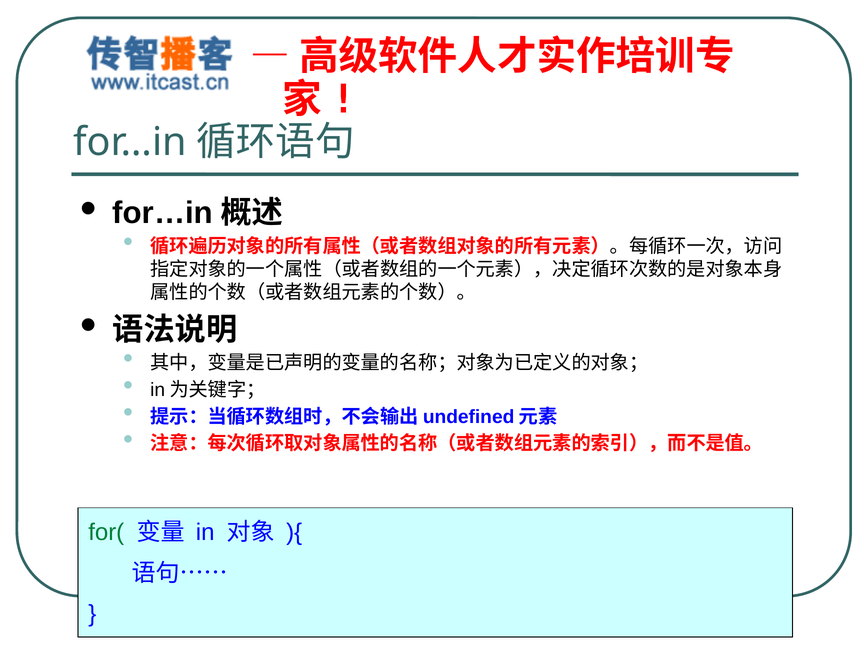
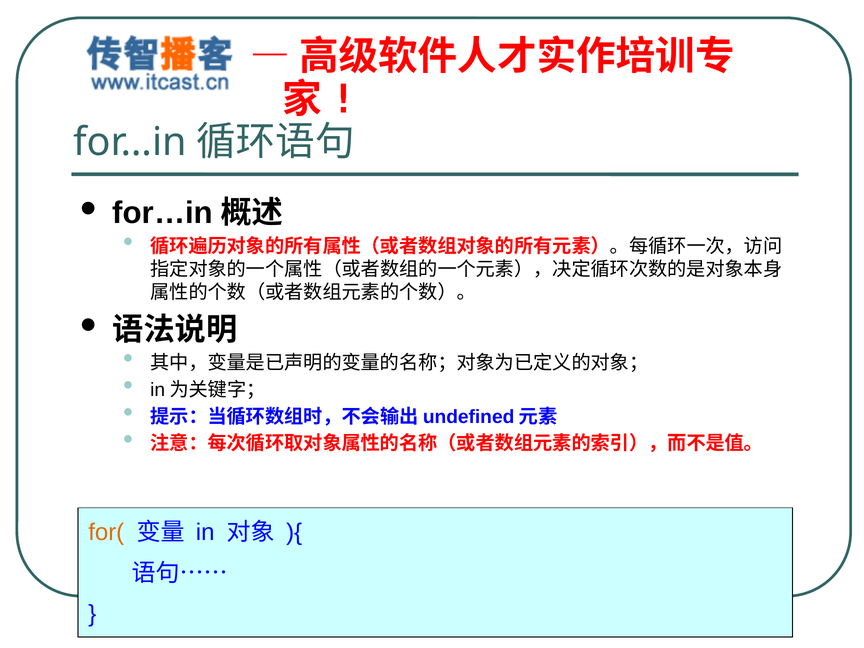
for( colour: green -> orange (106, 532)
